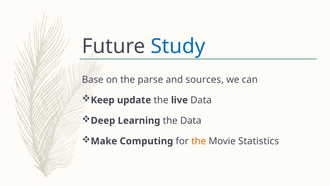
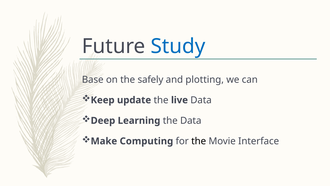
parse: parse -> safely (150, 79)
sources: sources -> plotting (205, 79)
the colour: orange -> black (199, 141)
Statistics: Statistics -> Interface (259, 141)
